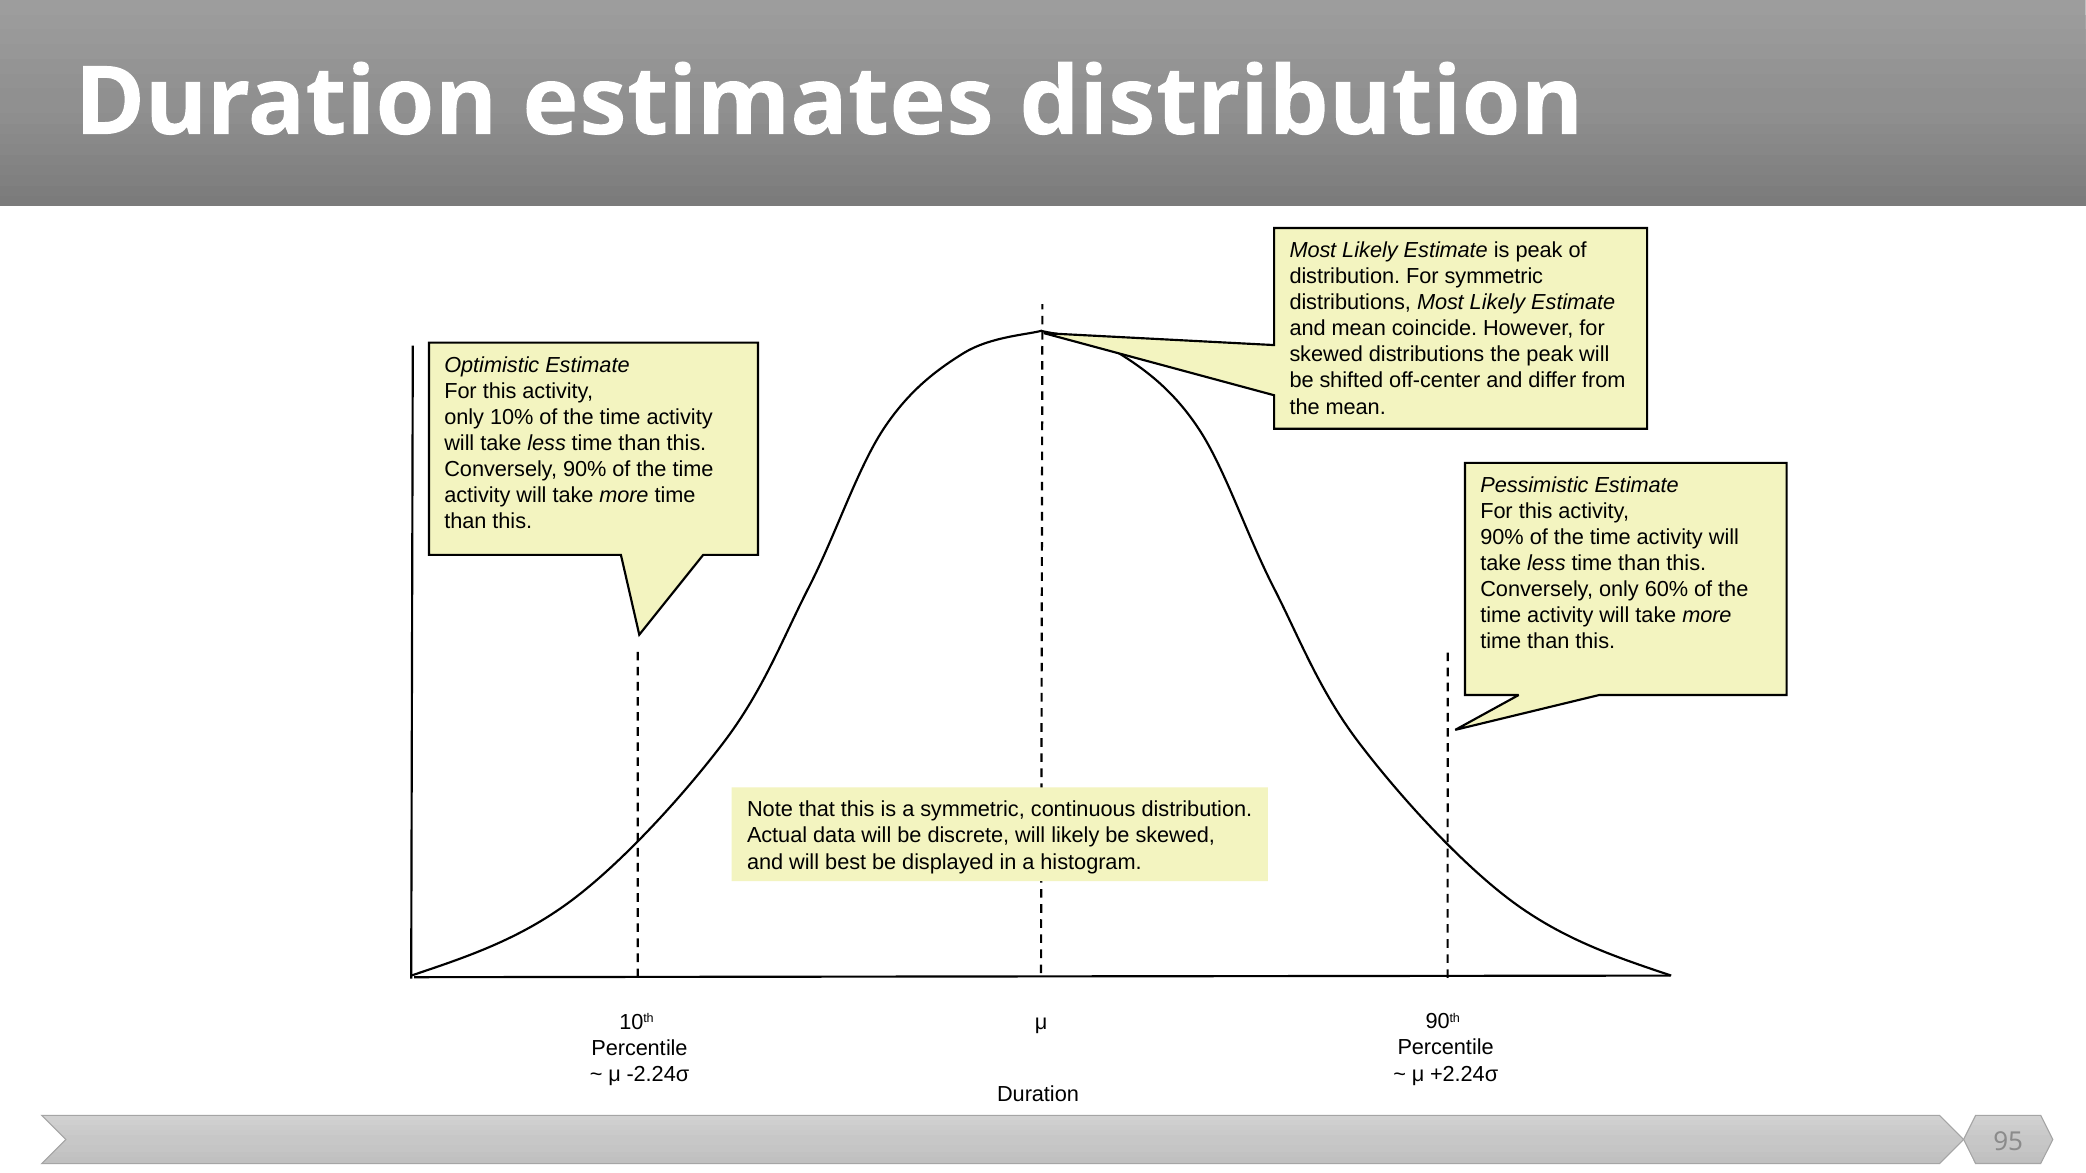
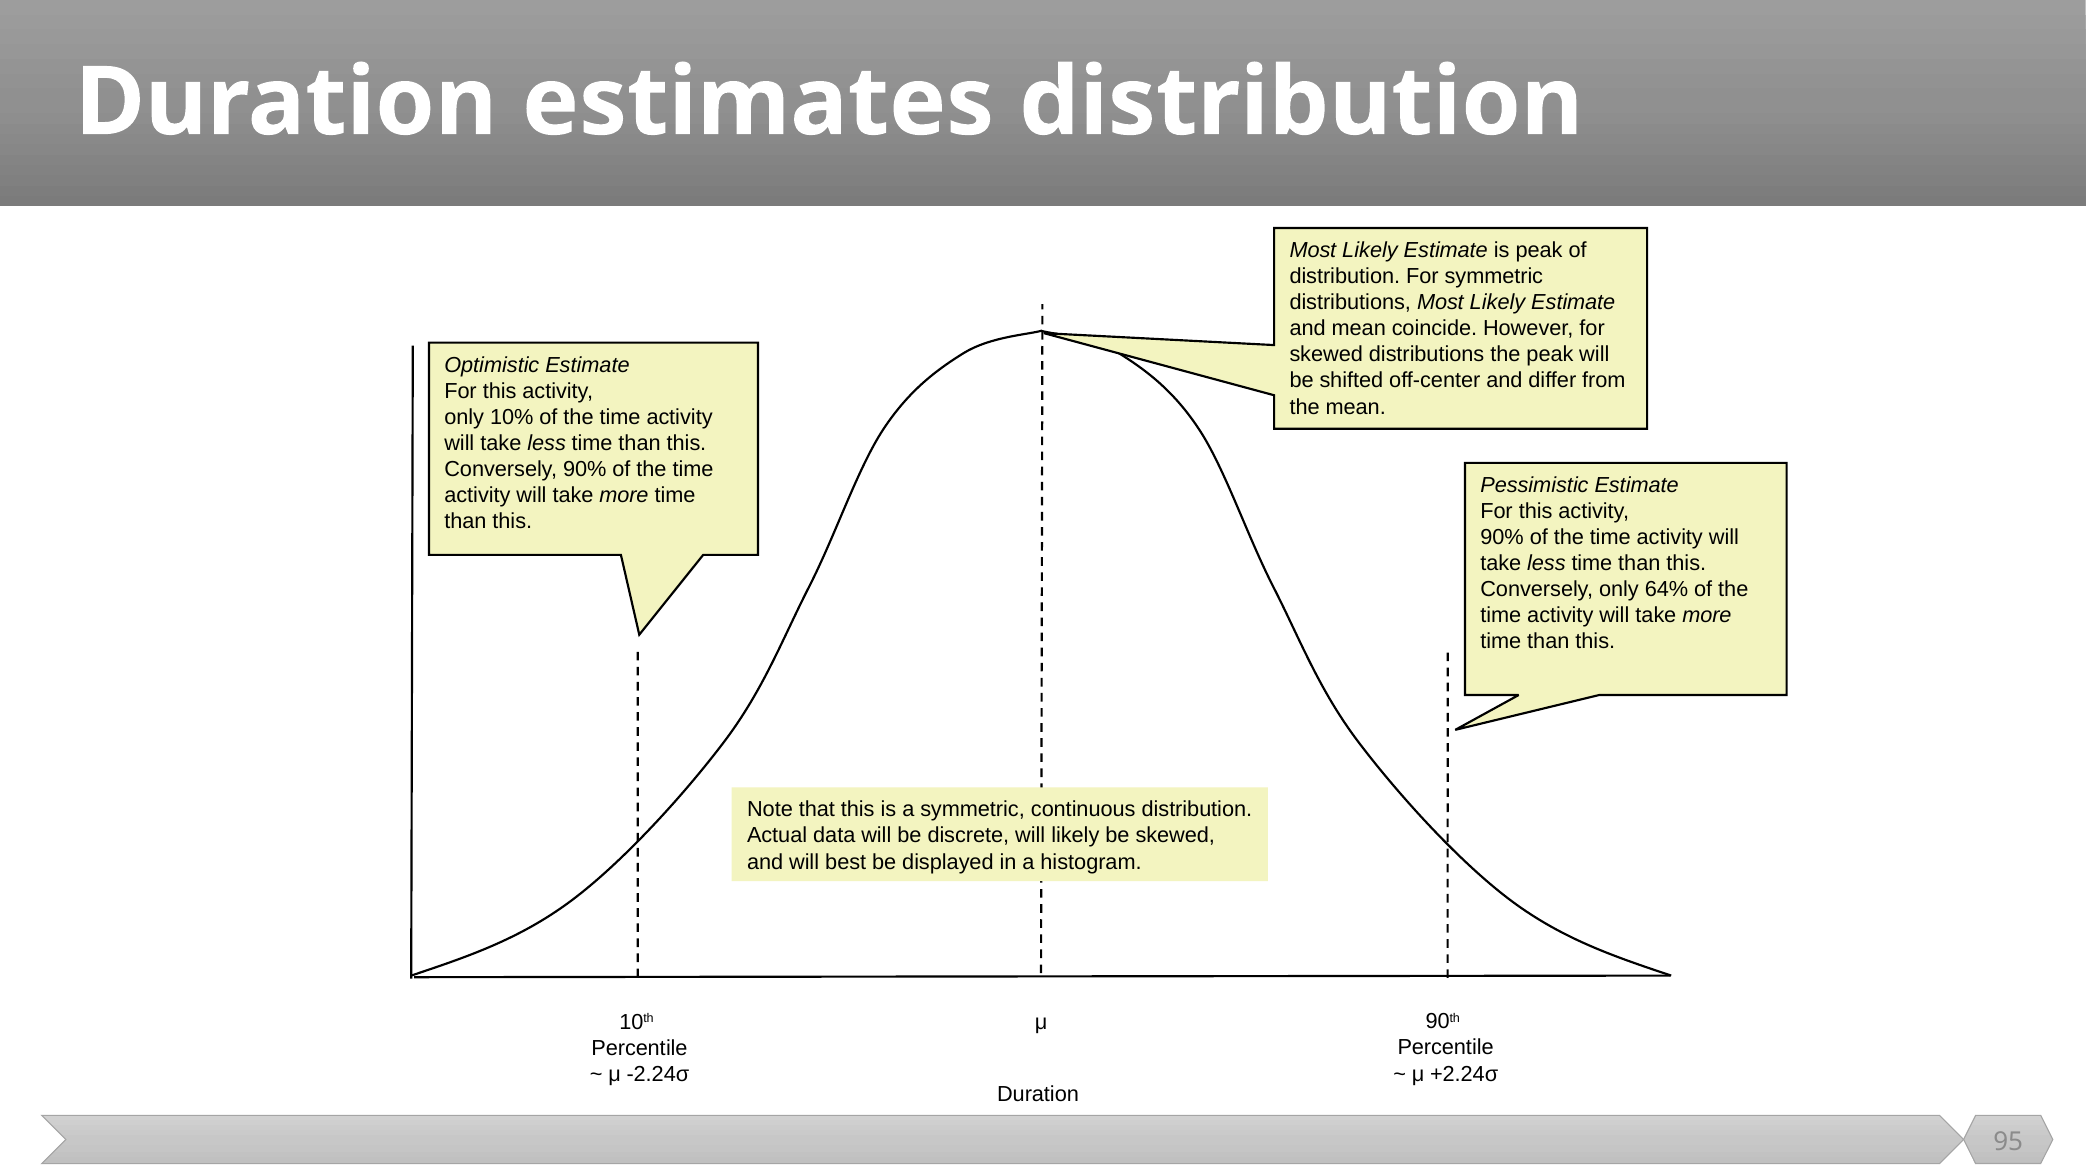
60%: 60% -> 64% (1666, 590)
